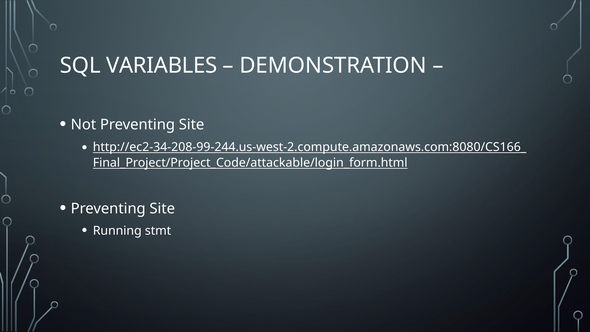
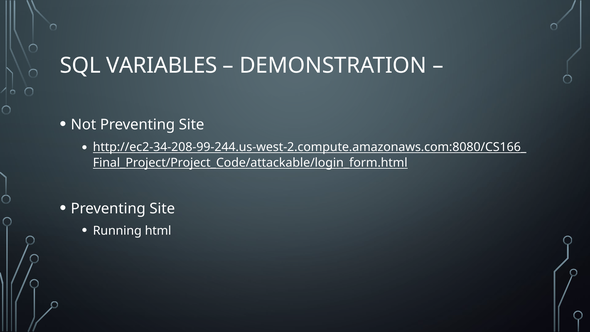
stmt: stmt -> html (158, 231)
